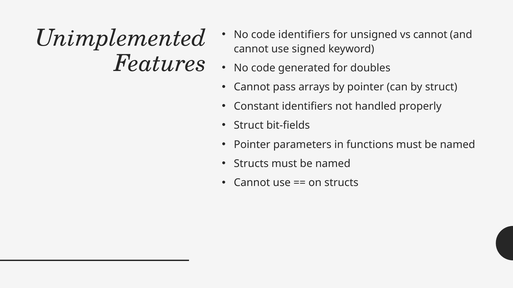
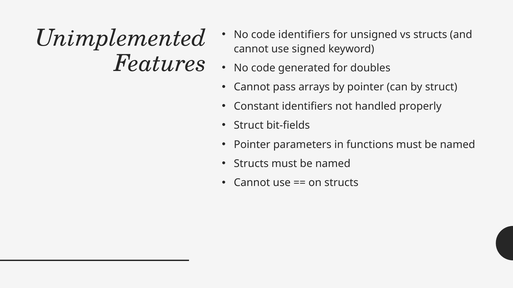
vs cannot: cannot -> structs (430, 35)
